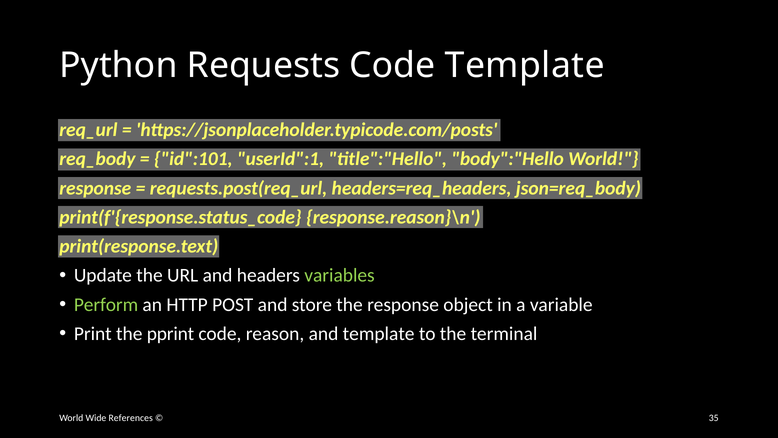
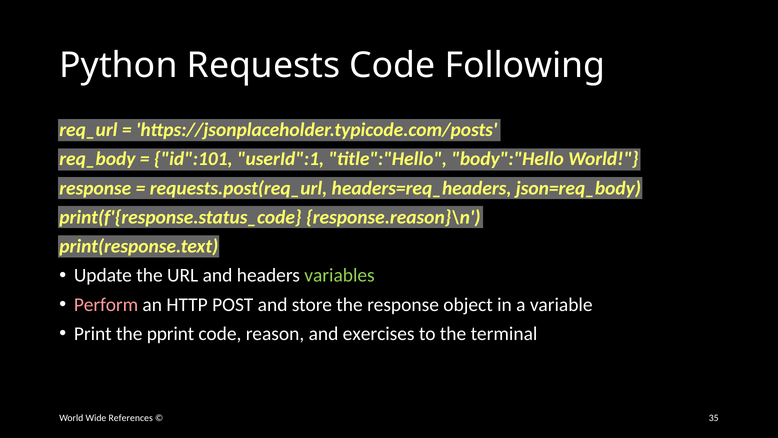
Code Template: Template -> Following (525, 65)
Perform colour: light green -> pink (106, 304)
and template: template -> exercises (379, 334)
